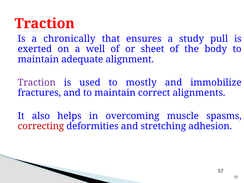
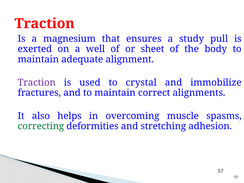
chronically: chronically -> magnesium (69, 39)
mostly: mostly -> crystal (141, 83)
correcting colour: red -> green (41, 126)
